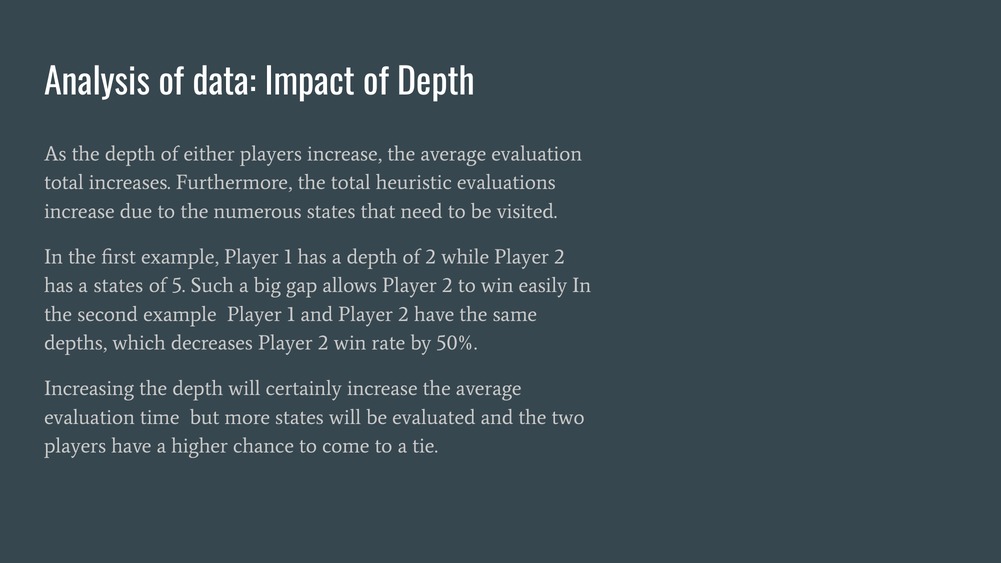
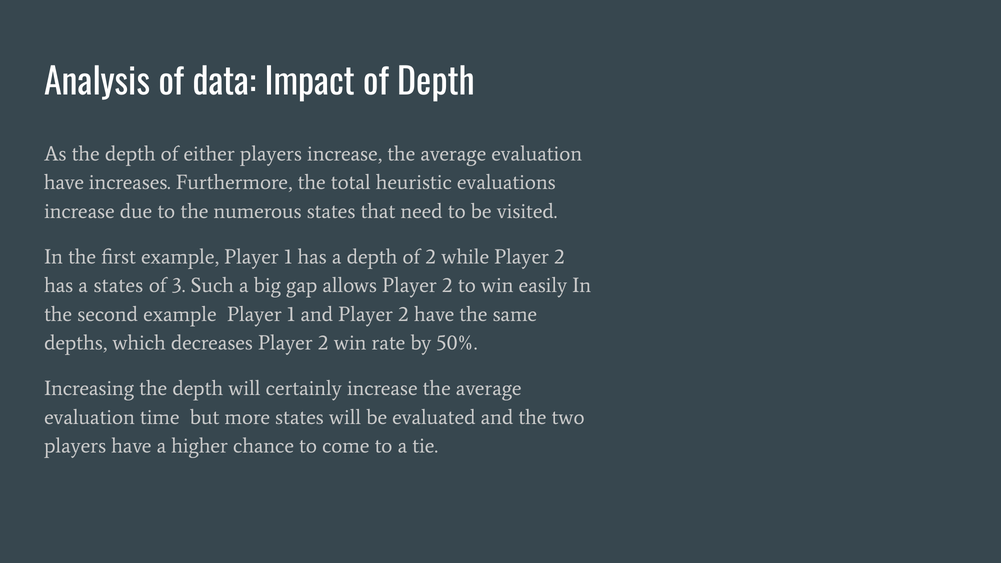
total: total -> have (64, 183)
5: 5 -> 3 (179, 286)
